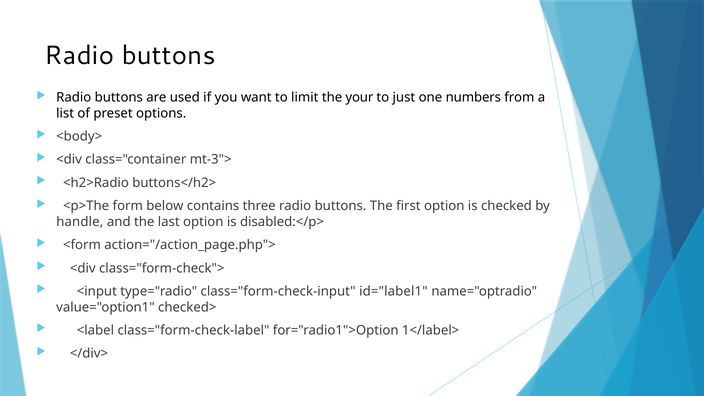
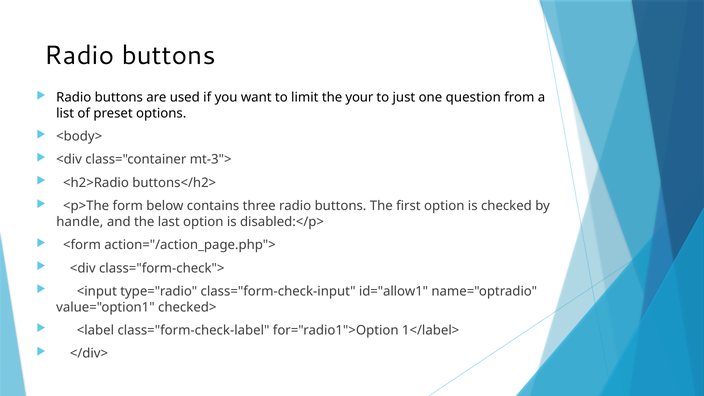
numbers: numbers -> question (473, 97)
id="label1: id="label1 -> id="allow1 (394, 291)
